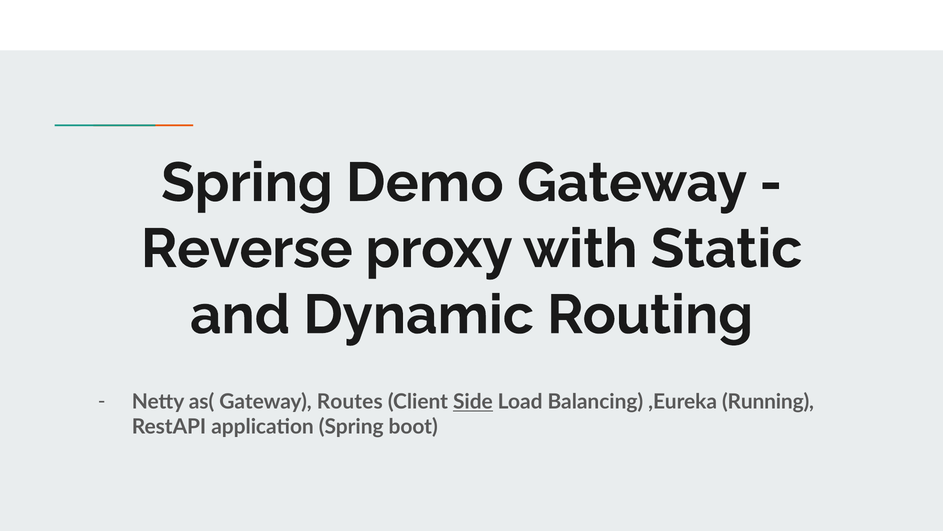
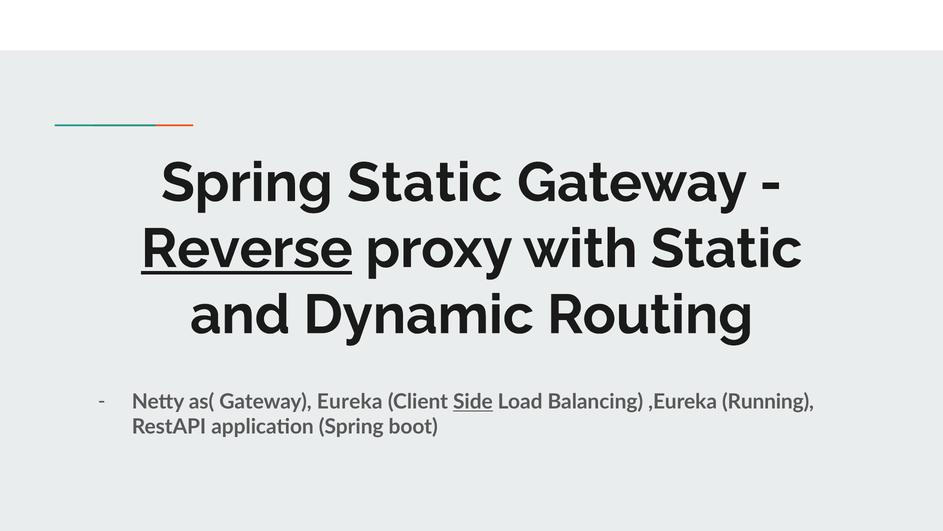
Spring Demo: Demo -> Static (425, 183)
Reverse underline: none -> present (247, 249)
Routes: Routes -> Eureka (350, 401)
